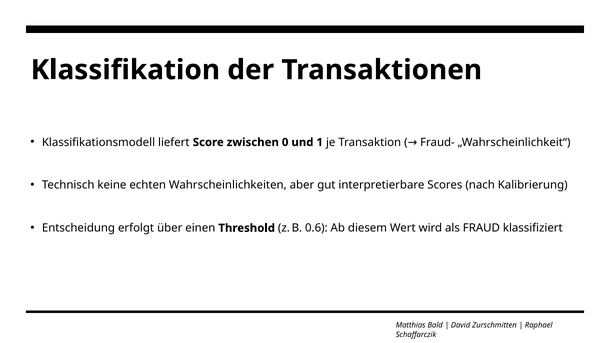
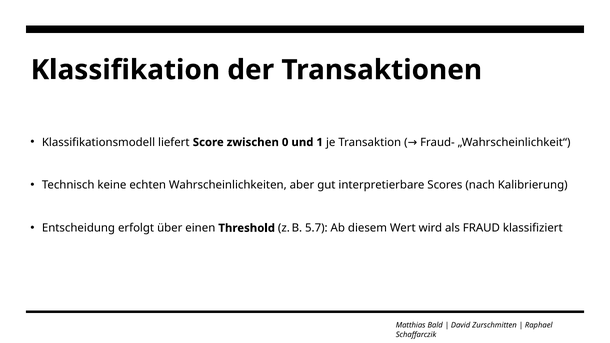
0.6: 0.6 -> 5.7 (316, 228)
